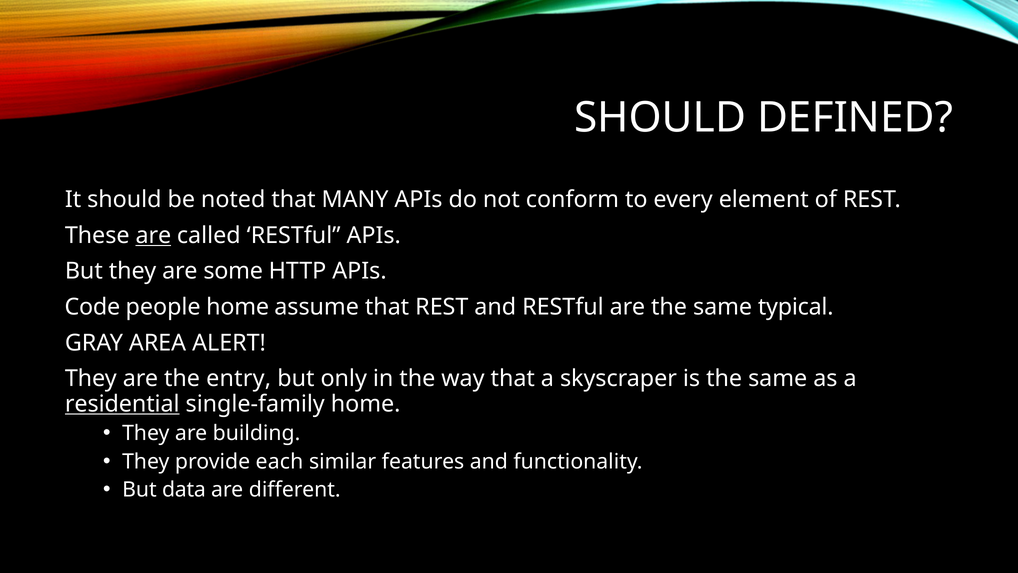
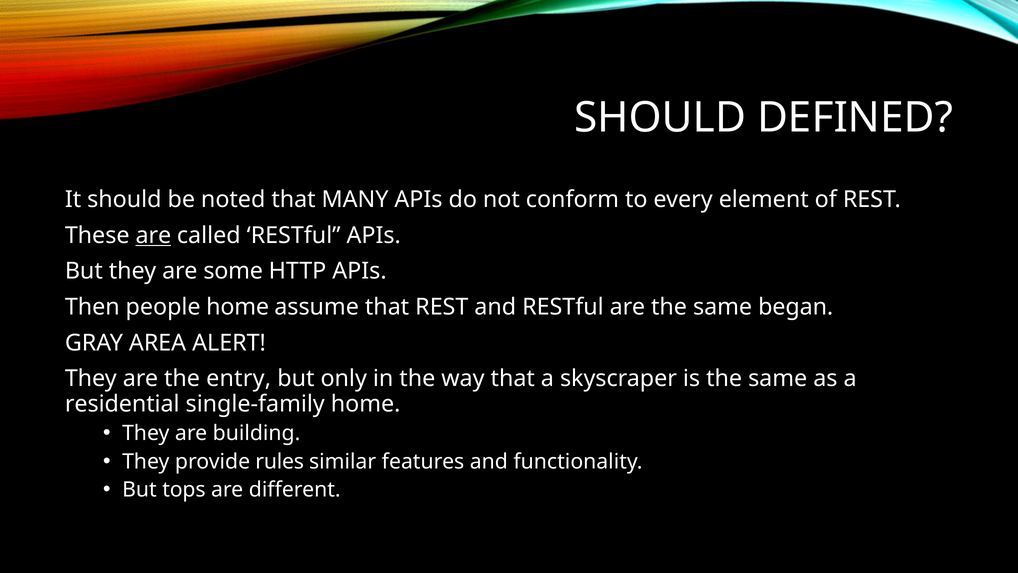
Code: Code -> Then (92, 307)
typical: typical -> began (796, 307)
residential underline: present -> none (122, 404)
each: each -> rules (280, 461)
data: data -> tops (184, 489)
